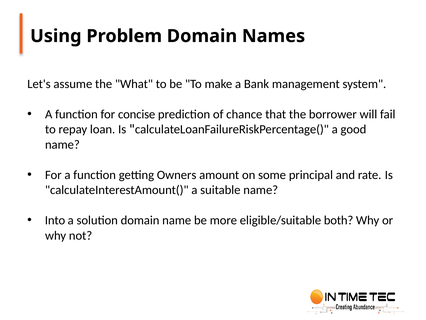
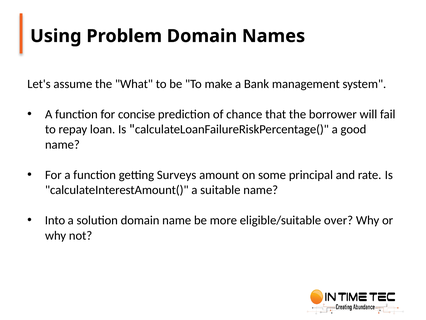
Owners: Owners -> Surveys (177, 175)
both: both -> over (339, 220)
